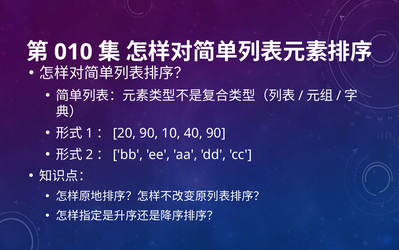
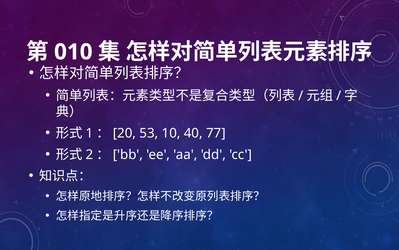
90: 90 -> 53 (149, 133)
40 90: 90 -> 77 (216, 133)
